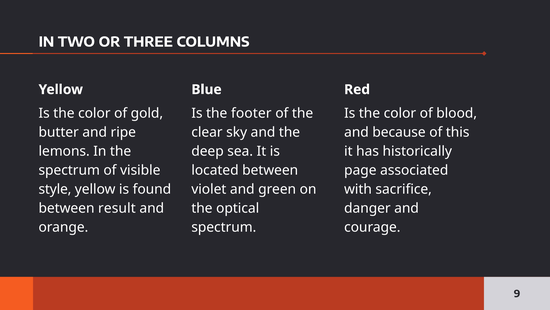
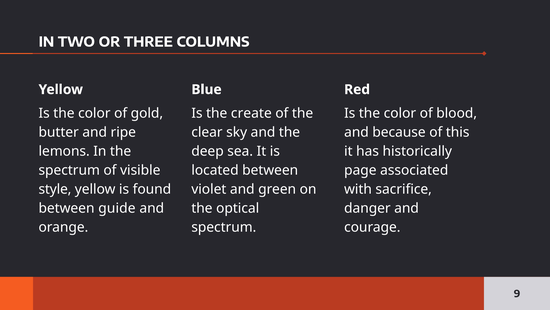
footer: footer -> create (251, 113)
result: result -> guide (117, 208)
